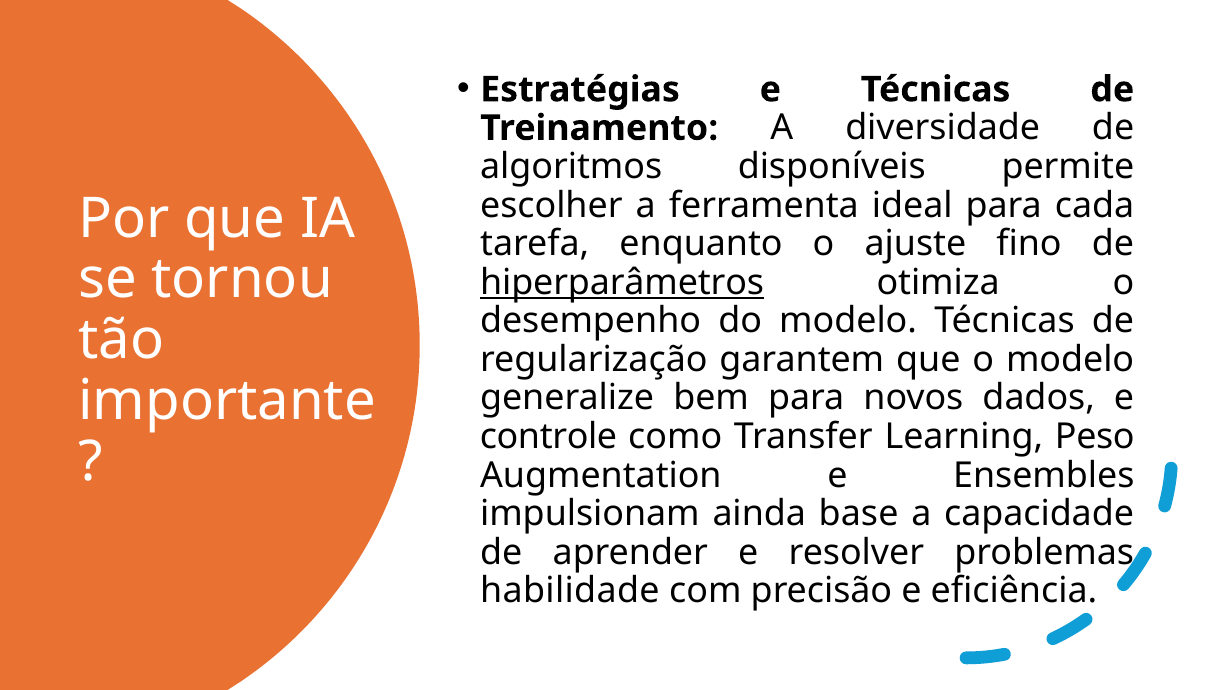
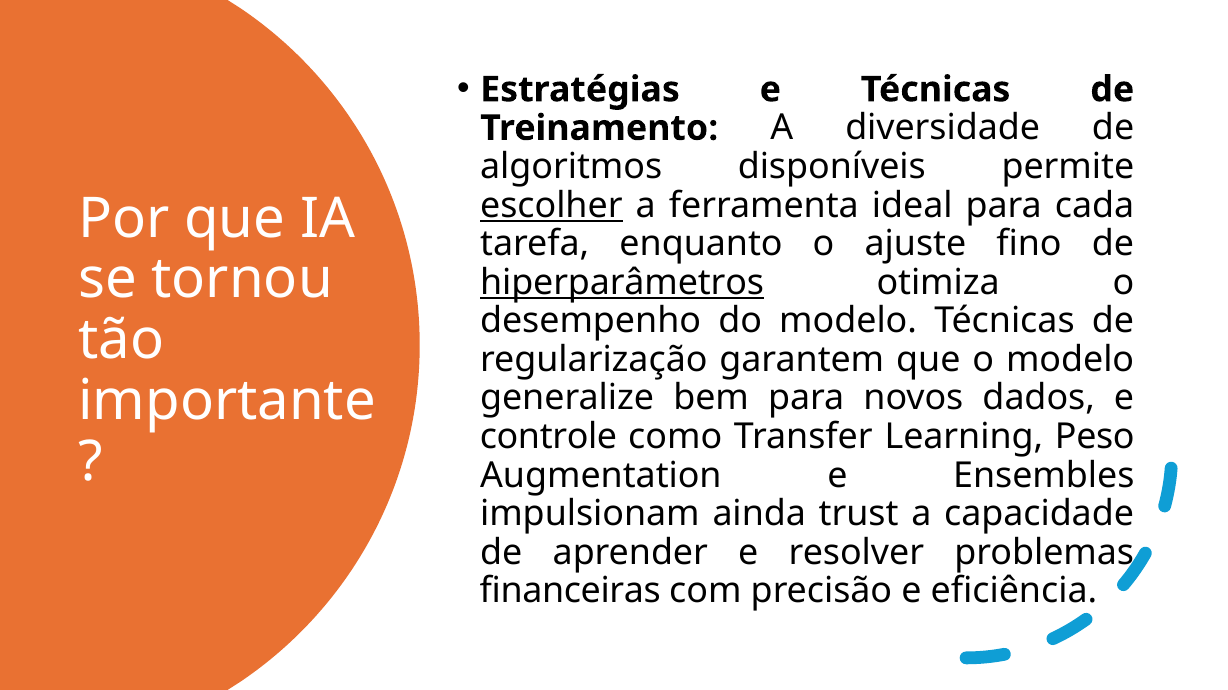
escolher underline: none -> present (551, 205)
base: base -> trust (859, 514)
habilidade: habilidade -> financeiras (570, 592)
